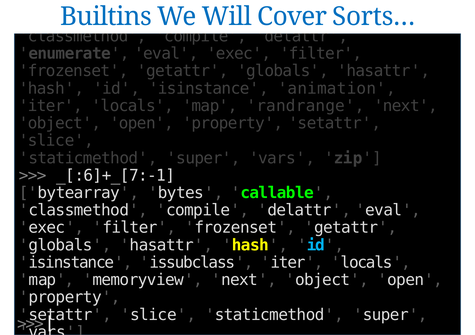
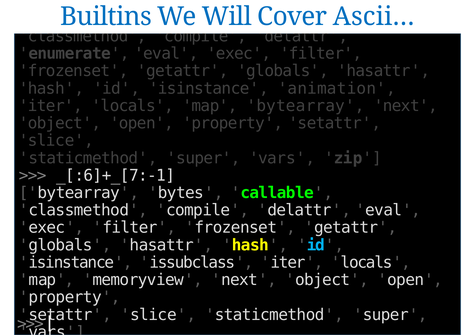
Sorts…: Sorts… -> Ascii… (374, 17)
map randrange: randrange -> bytearray (306, 106)
